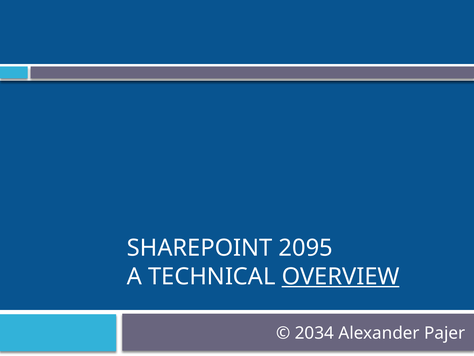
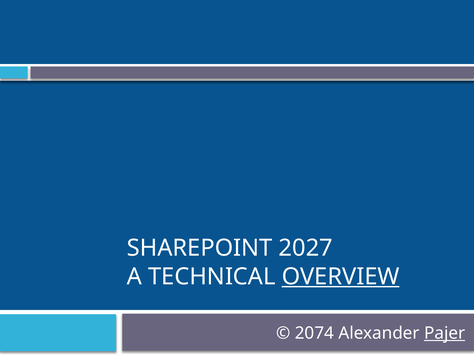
2095: 2095 -> 2027 (306, 248)
2034: 2034 -> 2074 (314, 333)
Pajer underline: none -> present (445, 333)
